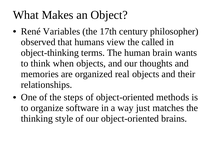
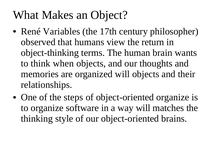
called: called -> return (153, 42)
organized real: real -> will (122, 74)
object-oriented methods: methods -> organize (173, 97)
way just: just -> will (143, 107)
